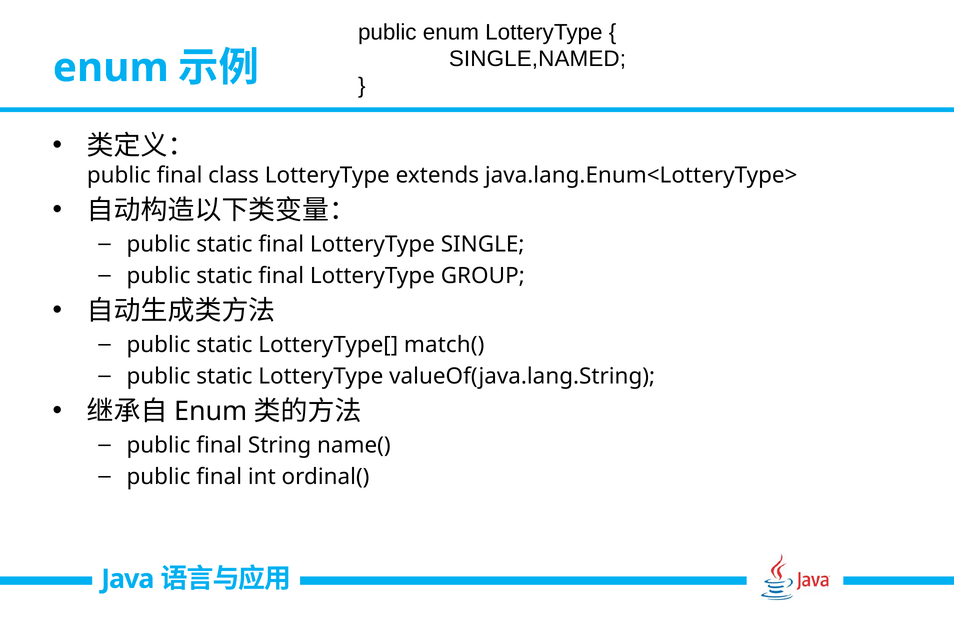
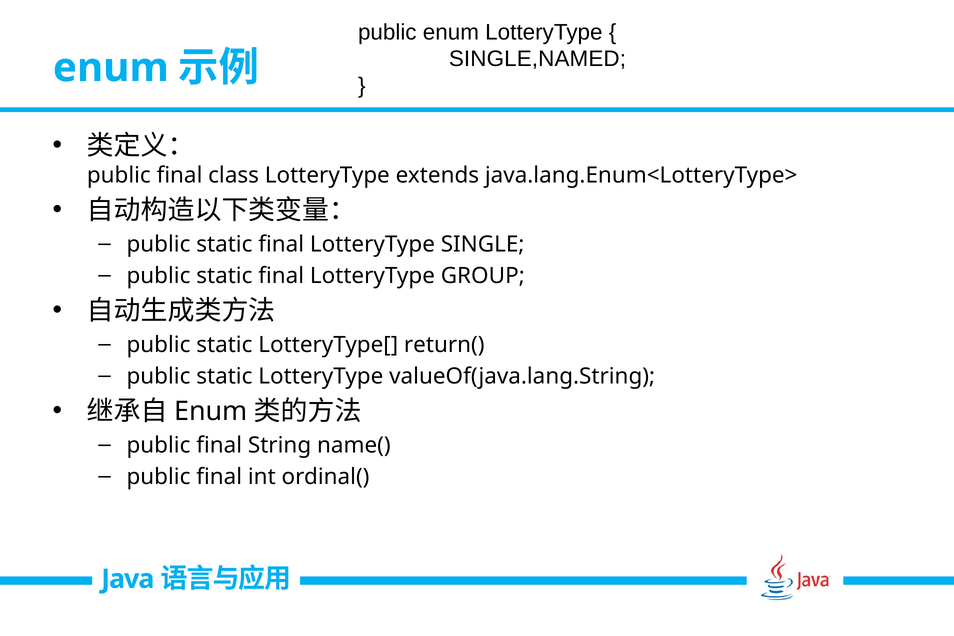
match(: match( -> return( (444, 345)
